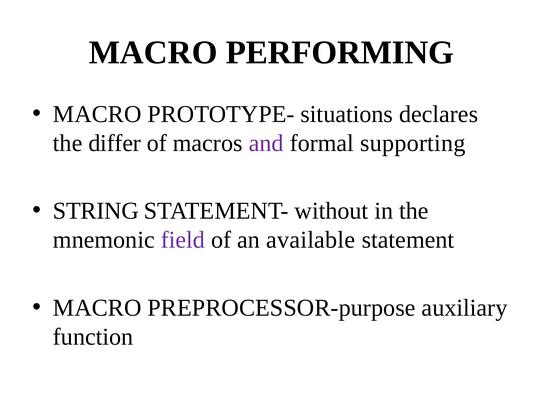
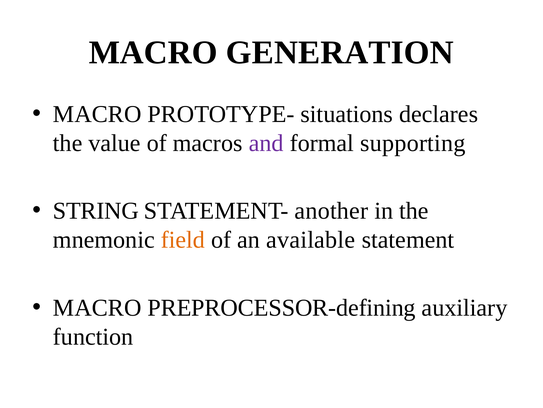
PERFORMING: PERFORMING -> GENERATION (340, 53)
differ: differ -> value (115, 143)
without: without -> another (331, 211)
field colour: purple -> orange (183, 240)
PREPROCESSOR-purpose: PREPROCESSOR-purpose -> PREPROCESSOR-defining (282, 307)
